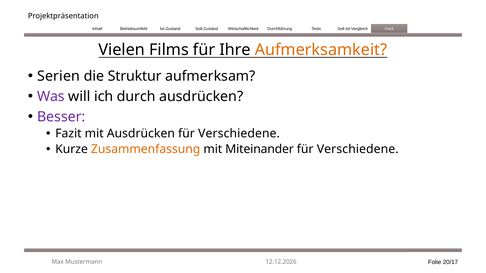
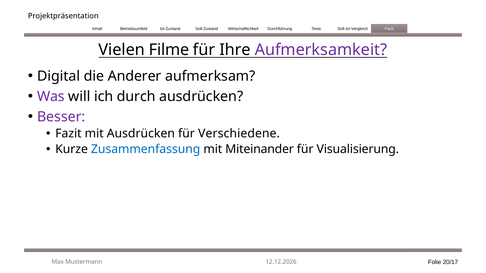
Films: Films -> Filme (169, 50)
Aufmerksamkeit colour: orange -> purple (321, 50)
Serien: Serien -> Digital (59, 76)
Struktur: Struktur -> Anderer (135, 76)
Zusammenfassung colour: orange -> blue (146, 149)
Verschiedene: Verschiedene -> Visualisierung (358, 149)
